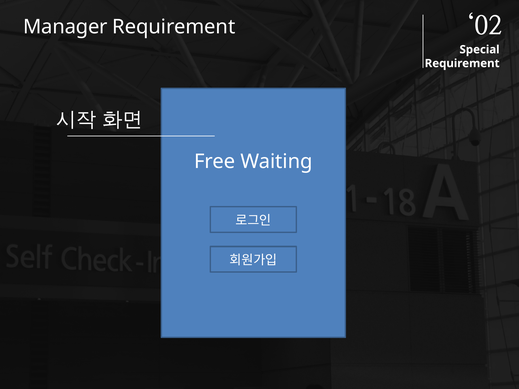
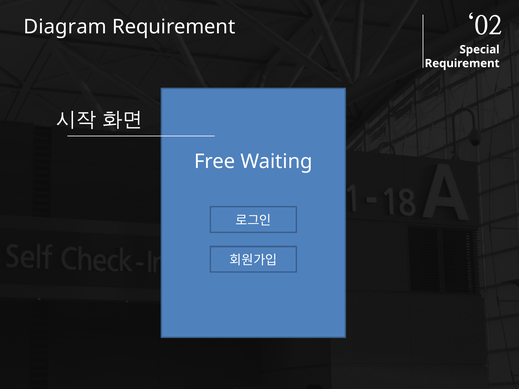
Manager: Manager -> Diagram (65, 27)
